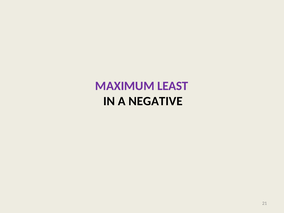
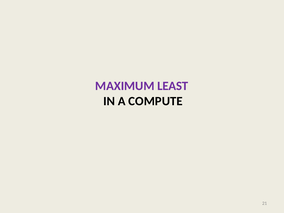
NEGATIVE: NEGATIVE -> COMPUTE (156, 101)
